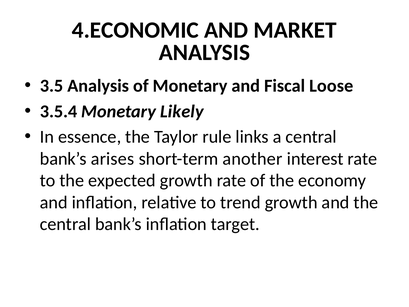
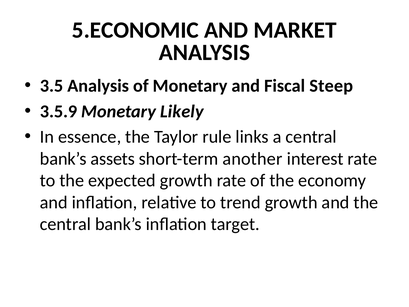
4.ECONOMIC: 4.ECONOMIC -> 5.ECONOMIC (135, 30)
Loose: Loose -> Steep (331, 86)
3.5.4: 3.5.4 -> 3.5.9 (59, 111)
arises: arises -> assets (113, 159)
